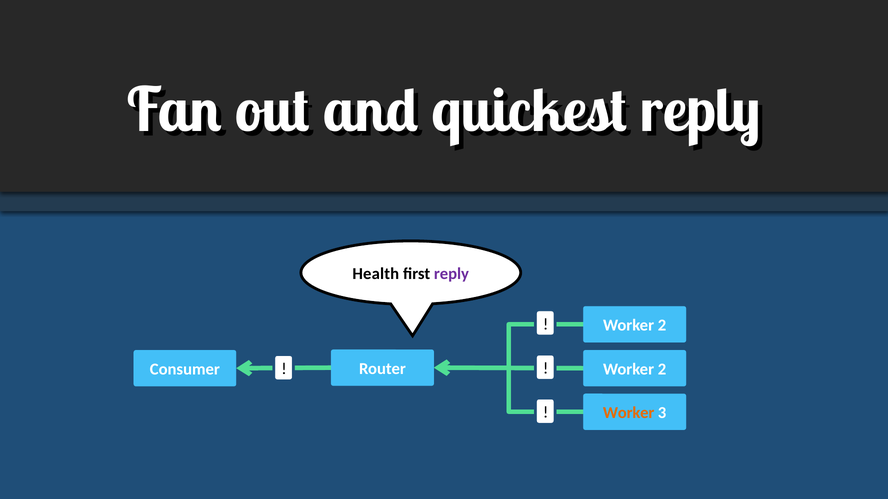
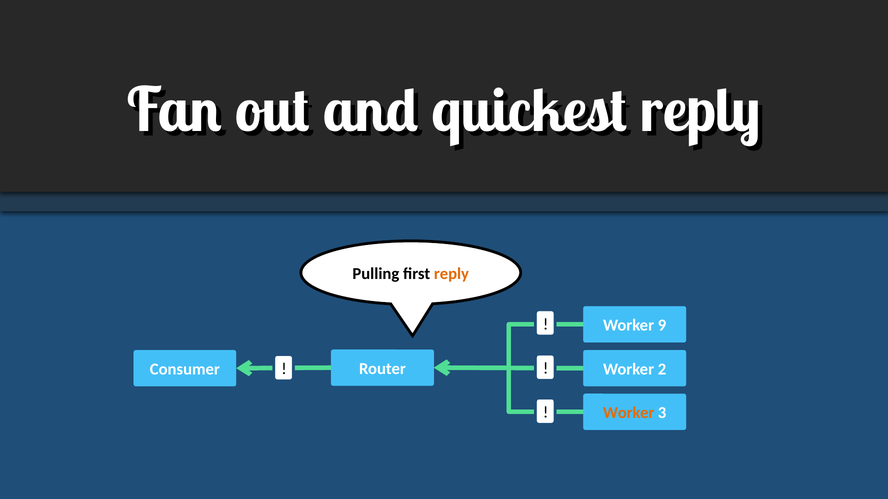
Health: Health -> Pulling (376, 274)
reply colour: purple -> orange (451, 274)
2: 2 -> 9 (662, 326)
